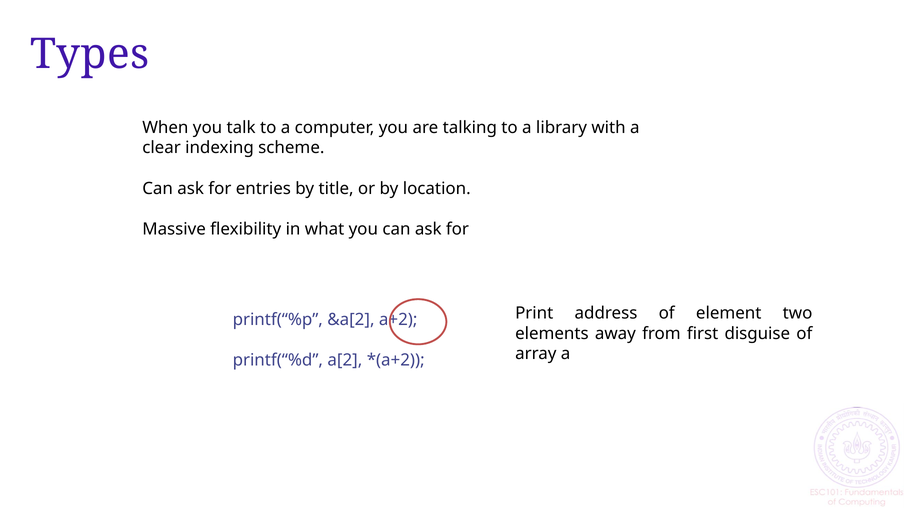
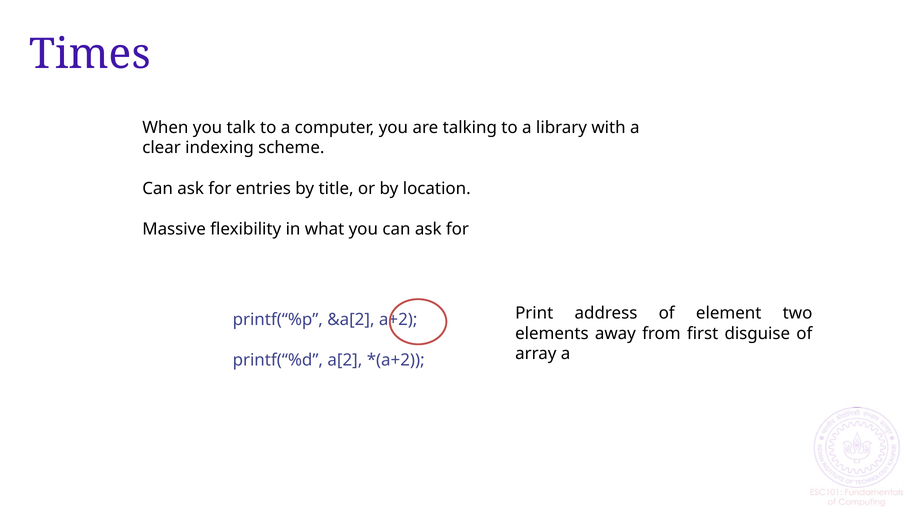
Types: Types -> Times (90, 54)
